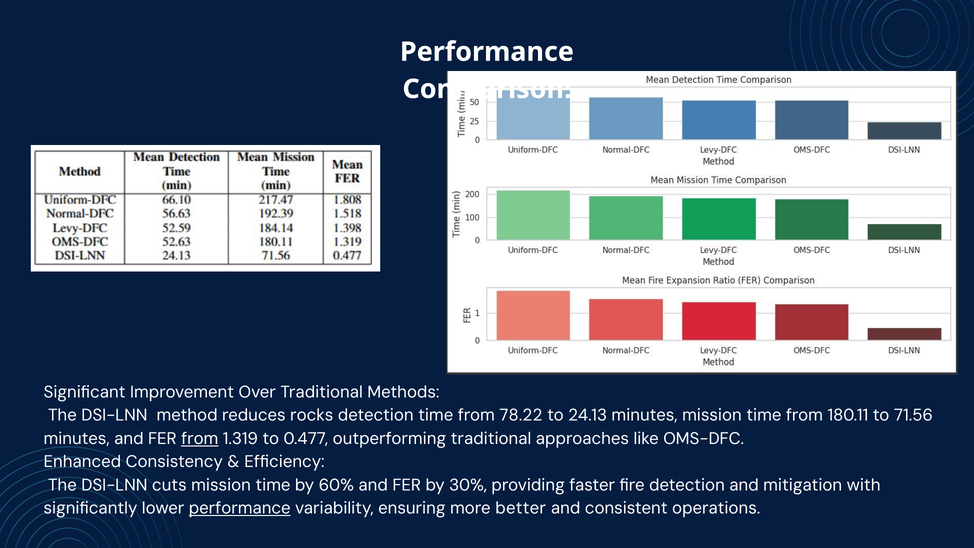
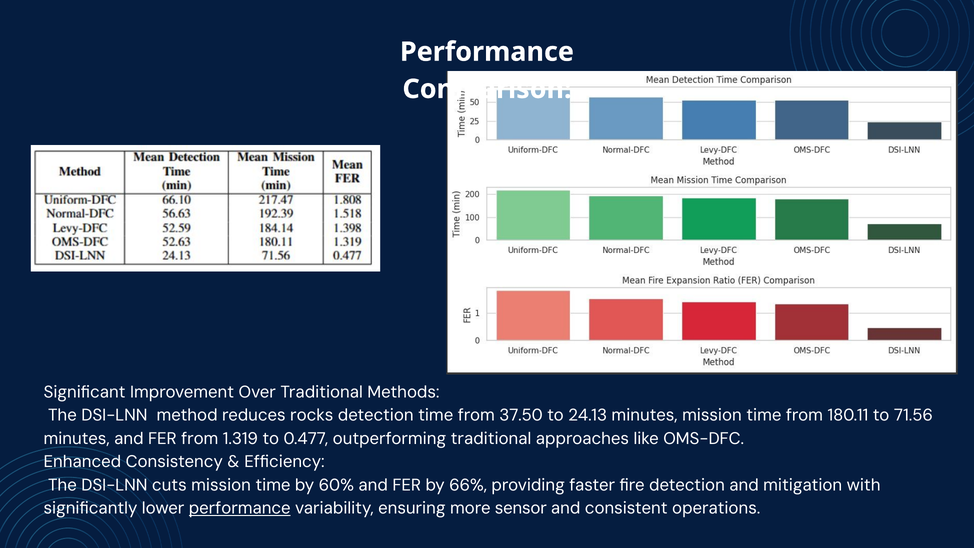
78.22: 78.22 -> 37.50 (521, 415)
from underline: present -> none (200, 438)
30%: 30% -> 66% (468, 485)
better: better -> sensor (521, 508)
